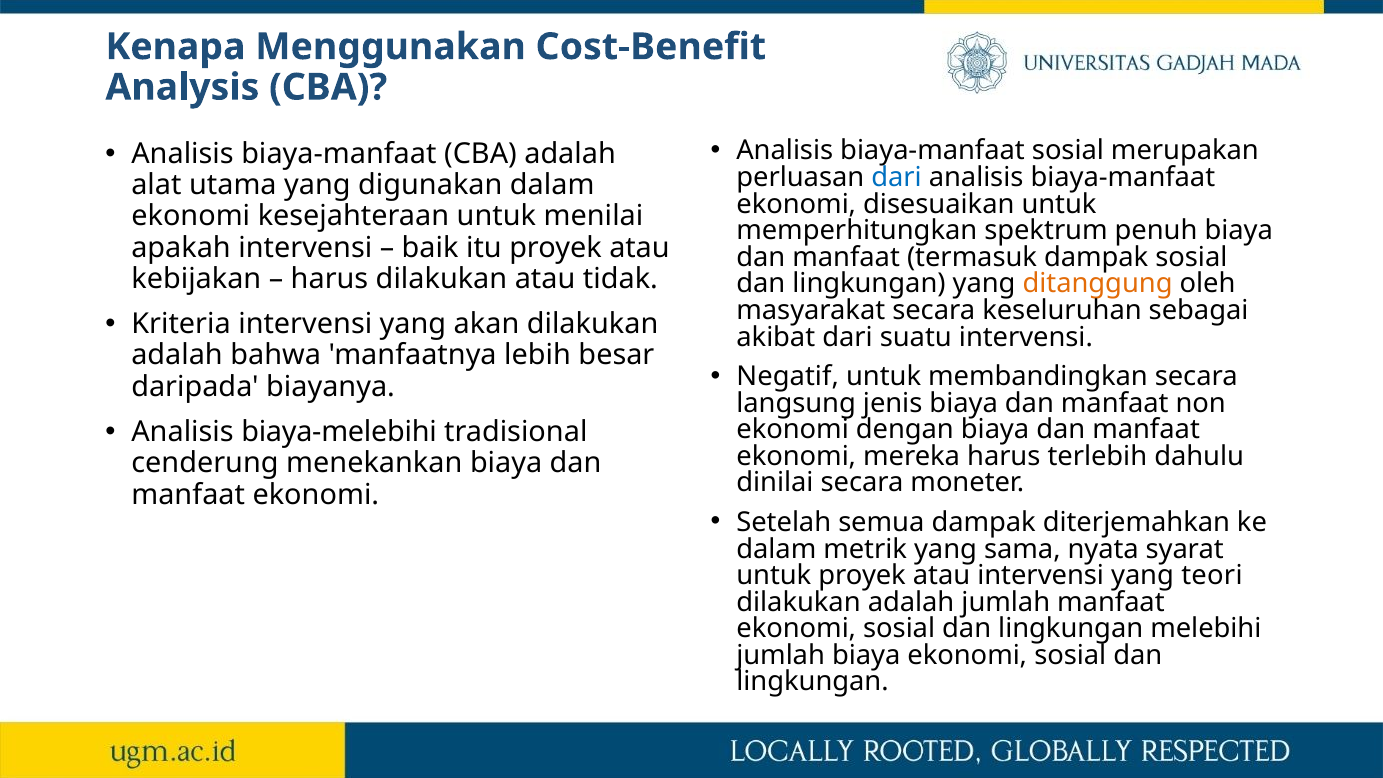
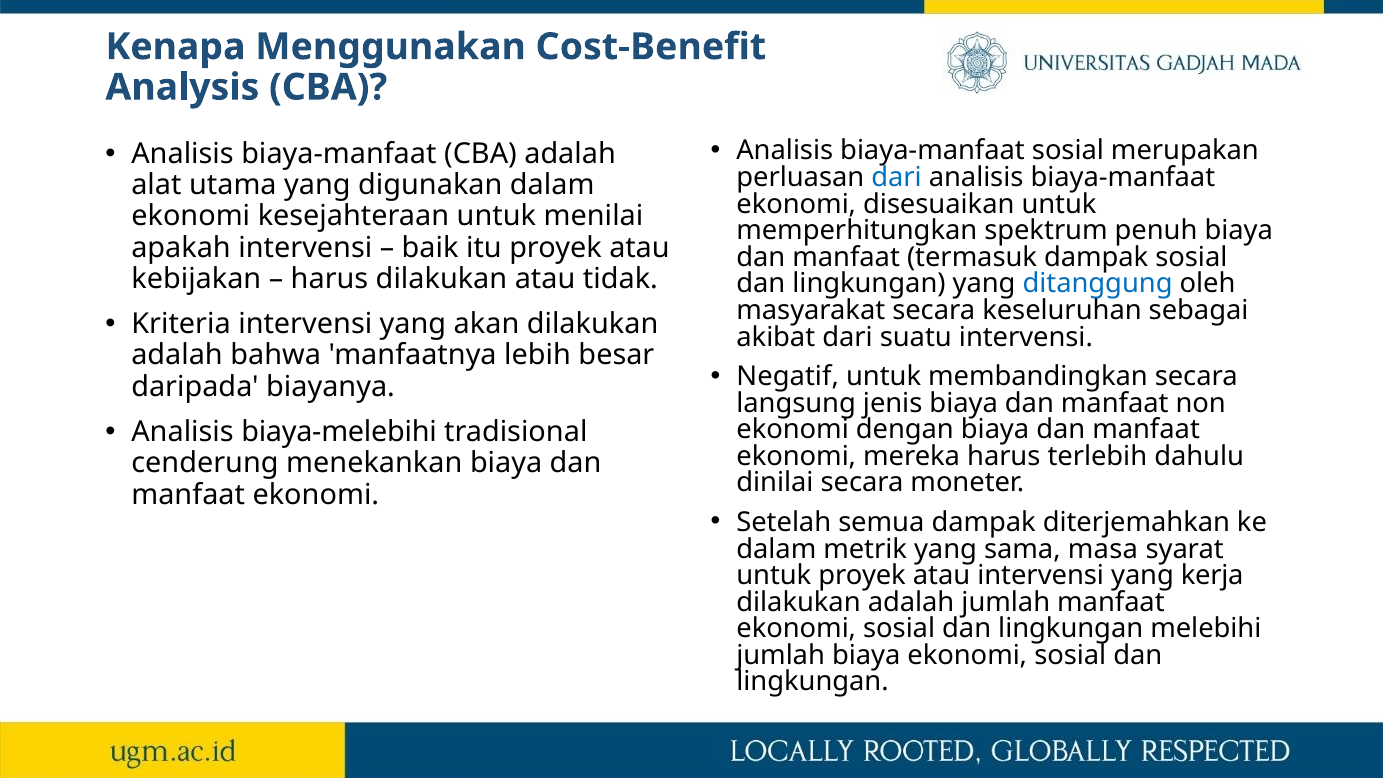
ditanggung colour: orange -> blue (1098, 284)
nyata: nyata -> masa (1103, 549)
teori: teori -> kerja (1212, 576)
